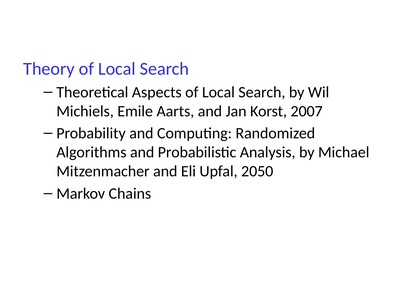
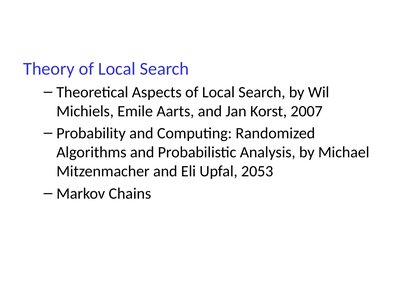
2050: 2050 -> 2053 (257, 171)
